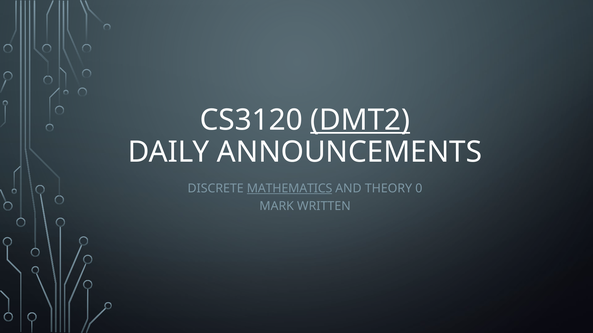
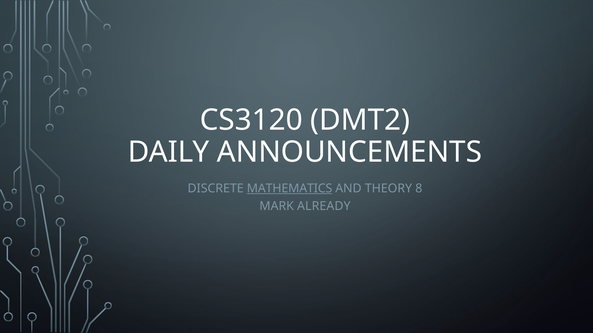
DMT2 underline: present -> none (360, 120)
0: 0 -> 8 (419, 189)
WRITTEN: WRITTEN -> ALREADY (324, 206)
